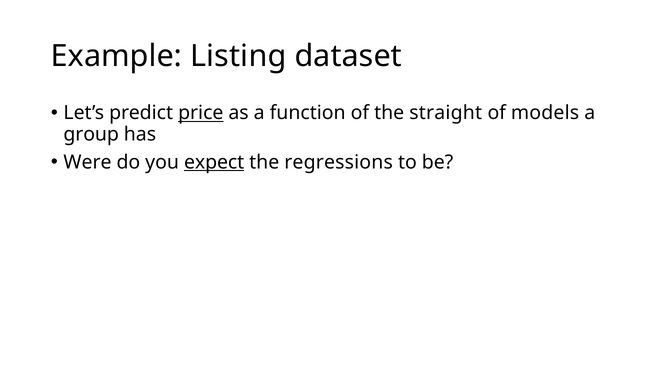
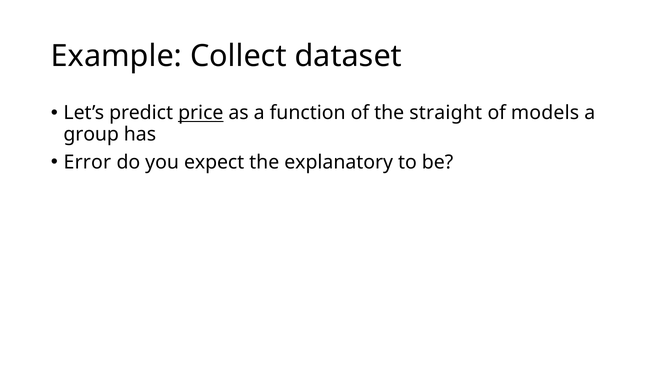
Listing: Listing -> Collect (238, 56)
Were: Were -> Error (87, 162)
expect underline: present -> none (214, 162)
regressions: regressions -> explanatory (339, 162)
